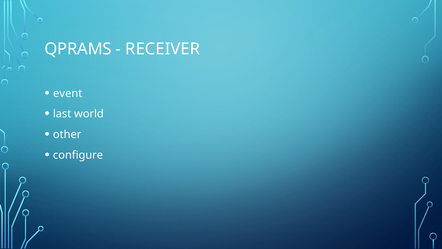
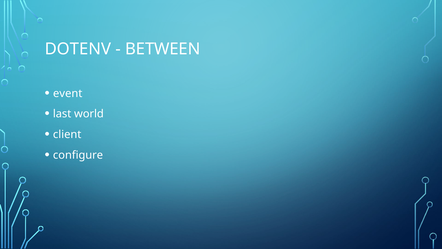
QPRAMS: QPRAMS -> DOTENV (78, 49)
RECEIVER: RECEIVER -> BETWEEN (163, 49)
other: other -> client (67, 134)
